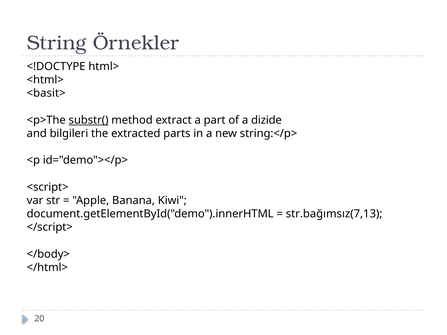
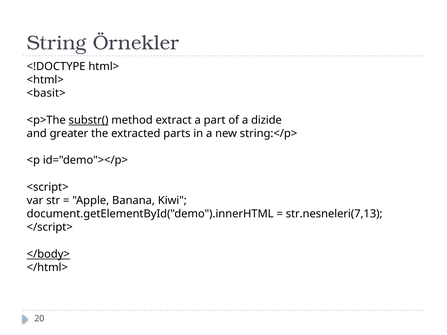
bilgileri: bilgileri -> greater (69, 134)
str.bağımsız(7,13: str.bağımsız(7,13 -> str.nesneleri(7,13 (334, 214)
</body> underline: none -> present (48, 254)
